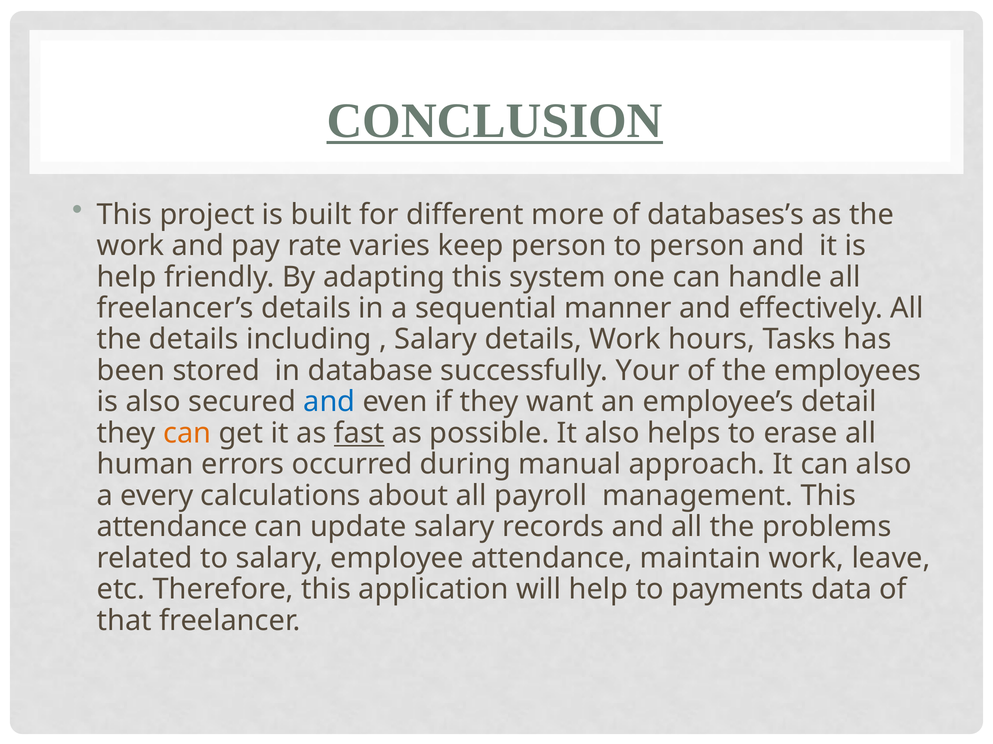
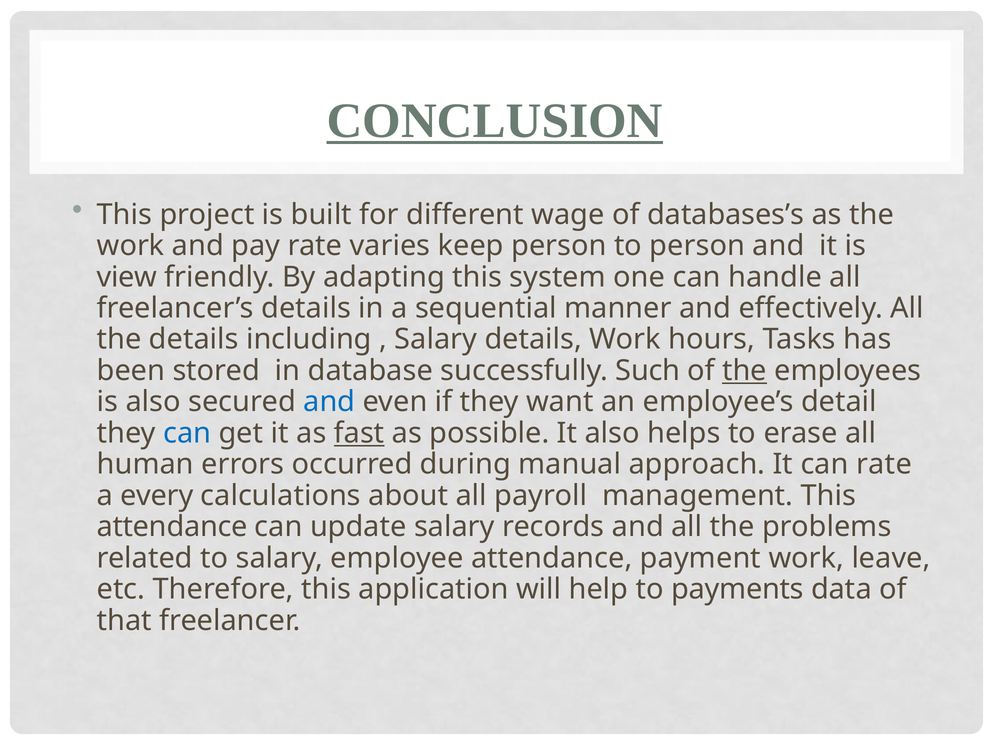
more: more -> wage (568, 215)
help: help -> view (127, 277)
Your: Your -> Such (648, 371)
the underline: none -> present (745, 371)
can colour: orange -> blue (187, 434)
can also: also -> rate (884, 465)
maintain: maintain -> payment (700, 559)
